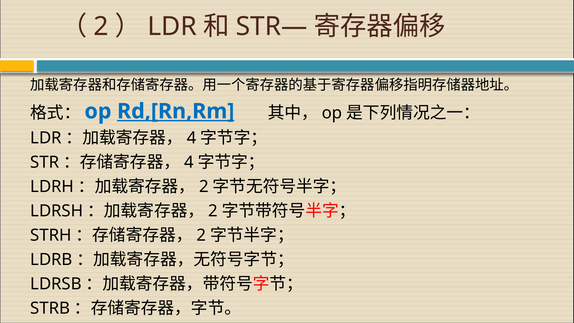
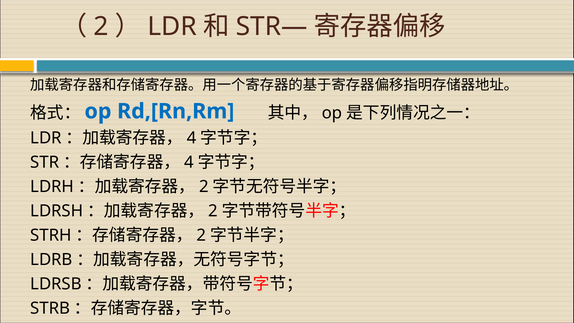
Rd,[Rn,Rm underline: present -> none (176, 111)
